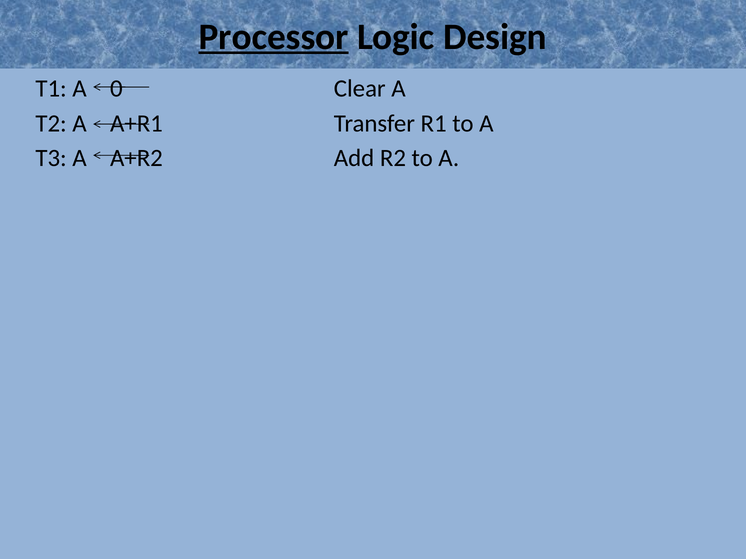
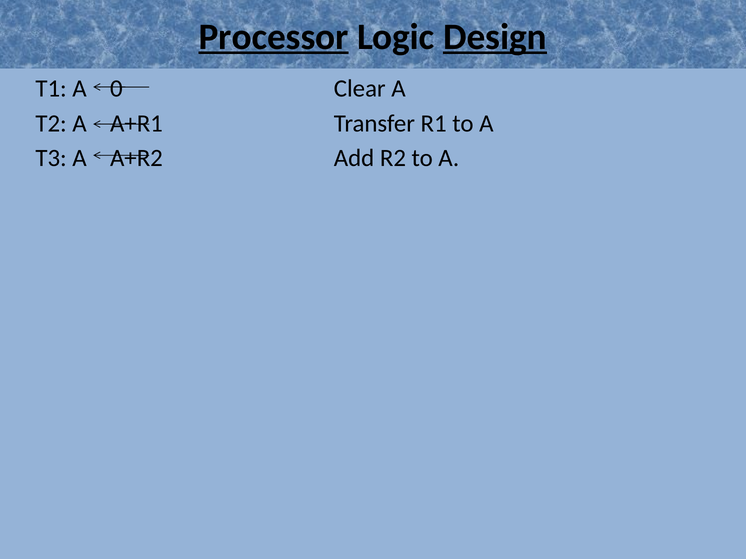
Design underline: none -> present (495, 37)
